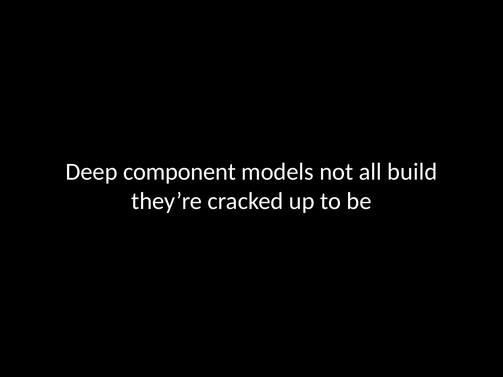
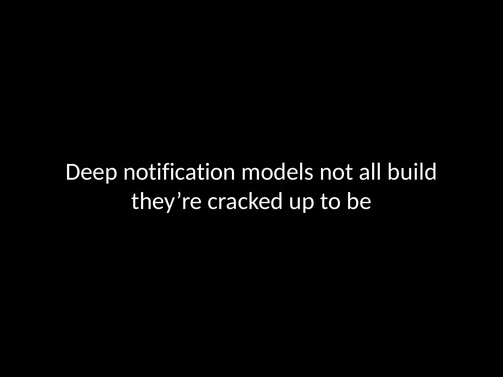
component: component -> notification (179, 172)
